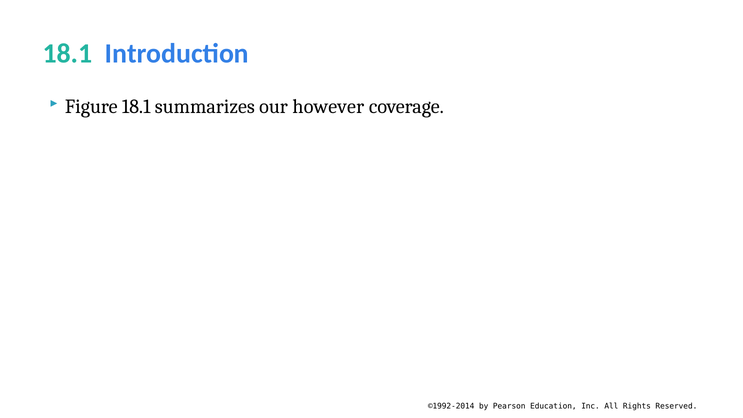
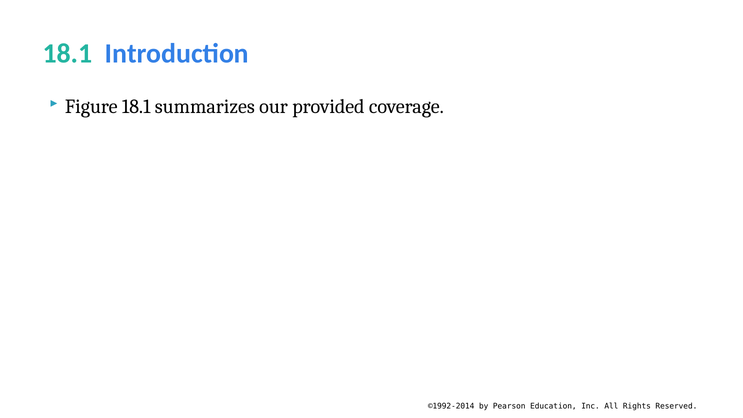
however: however -> provided (328, 107)
